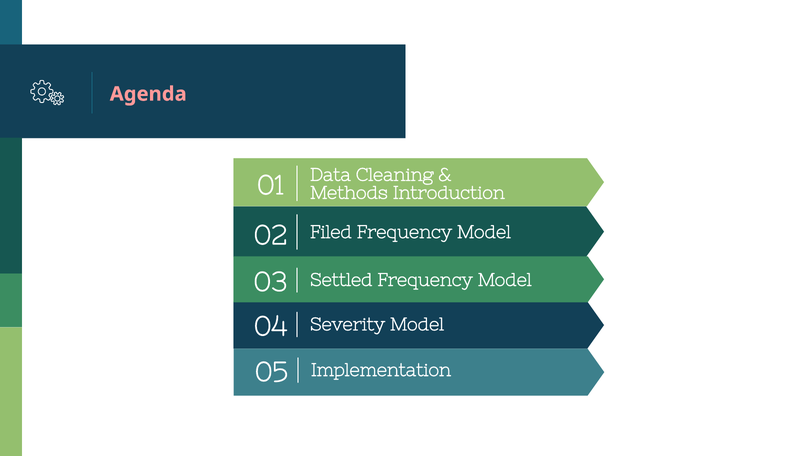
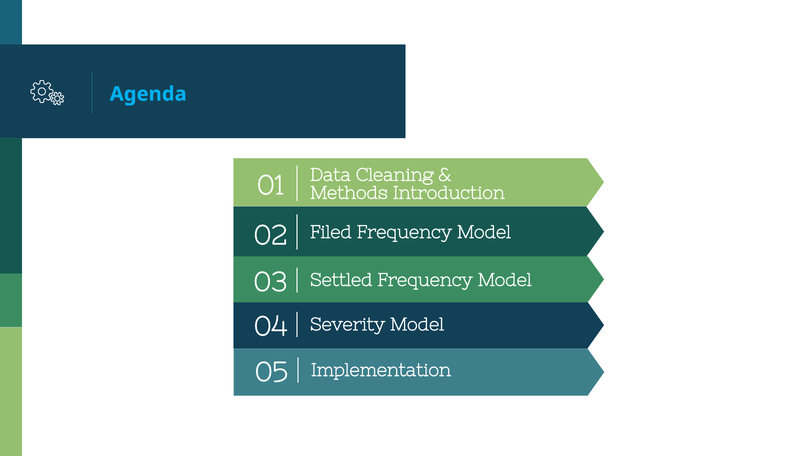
Agenda colour: pink -> light blue (148, 94)
